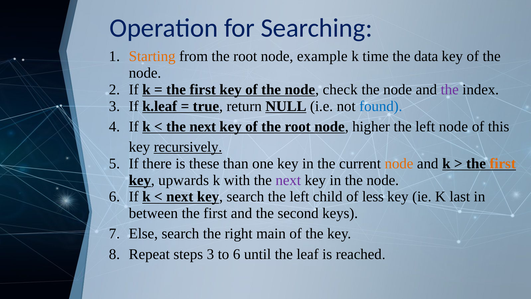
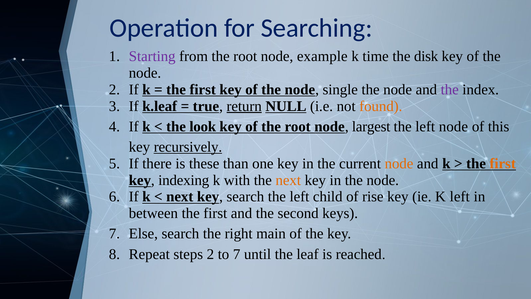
Starting colour: orange -> purple (152, 56)
data: data -> disk (426, 56)
check: check -> single (340, 89)
return underline: none -> present (244, 106)
found colour: blue -> orange (381, 106)
next: next -> look (203, 126)
higher: higher -> largest (371, 126)
upwards: upwards -> indexing (184, 180)
next colour: purple -> orange (288, 180)
less: less -> rise (373, 197)
K last: last -> left (460, 197)
steps 3: 3 -> 2 (210, 254)
to 6: 6 -> 7 (237, 254)
